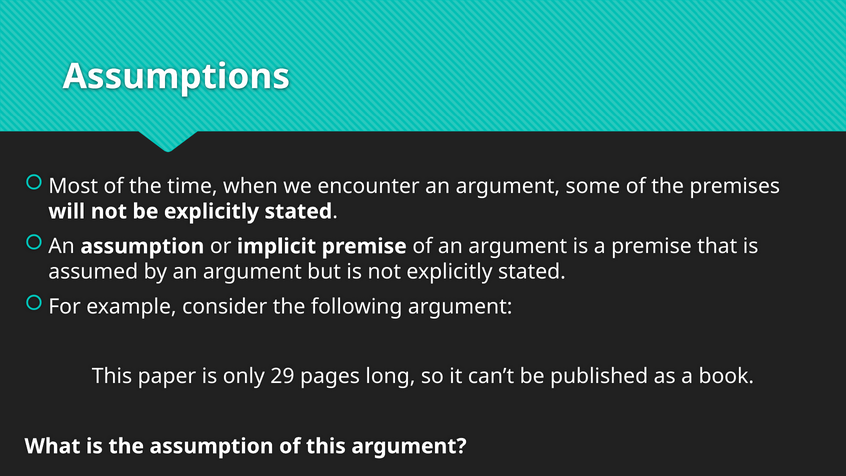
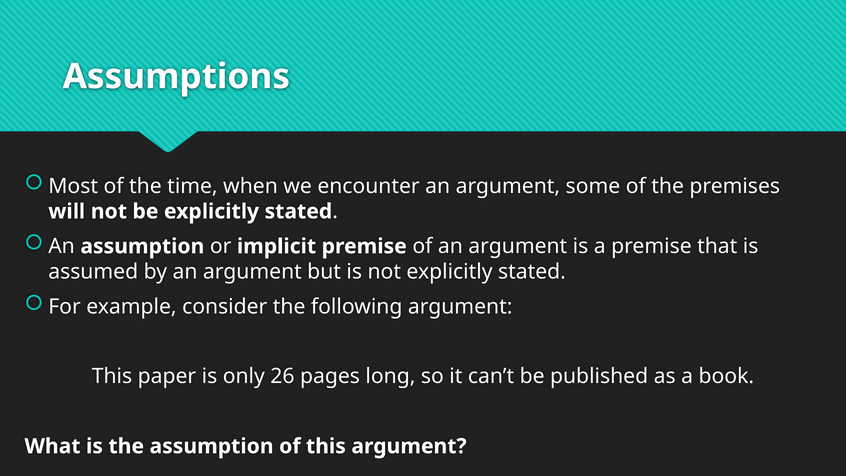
29: 29 -> 26 (282, 376)
